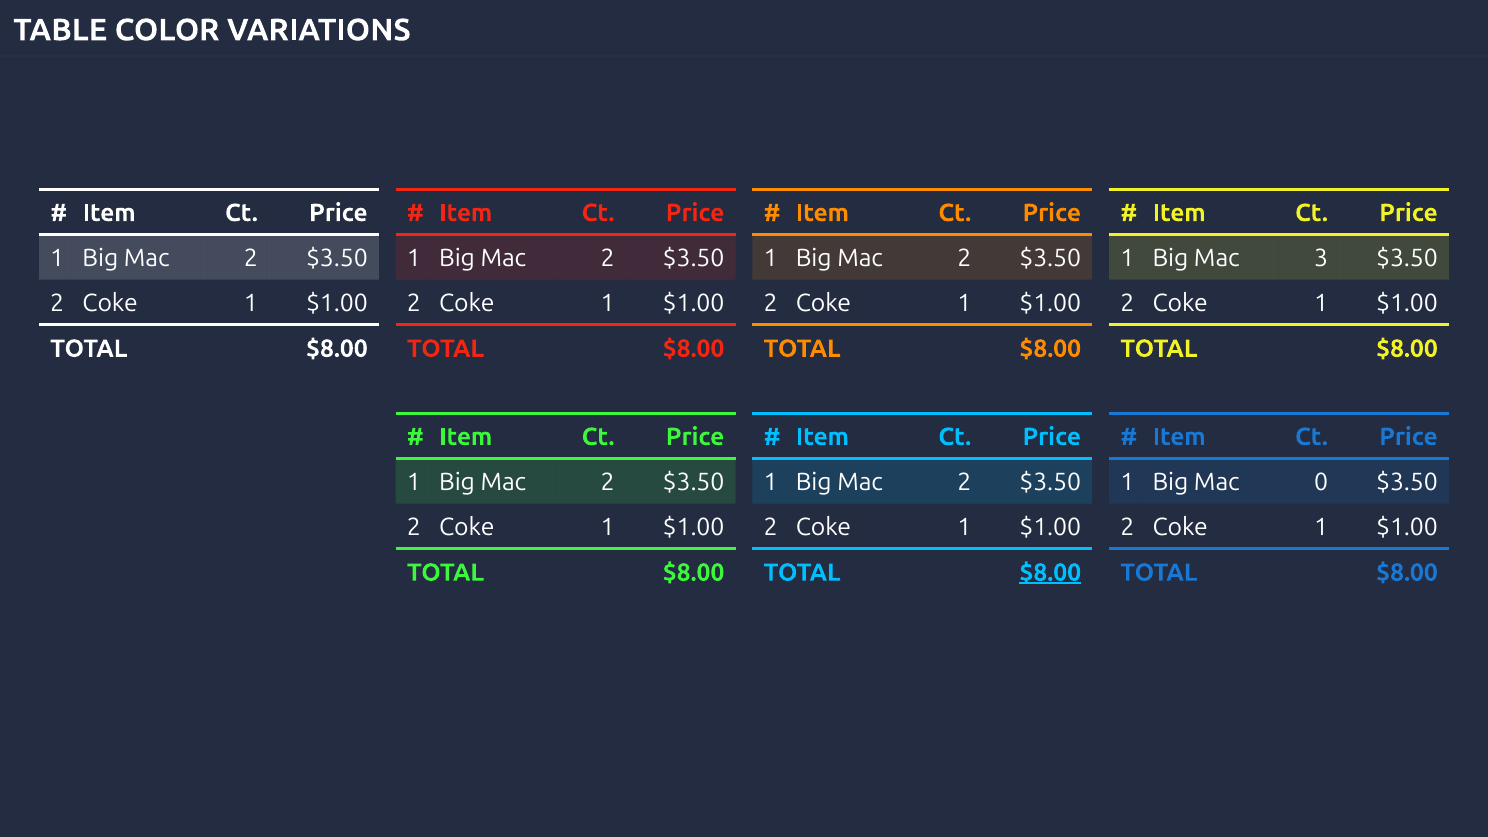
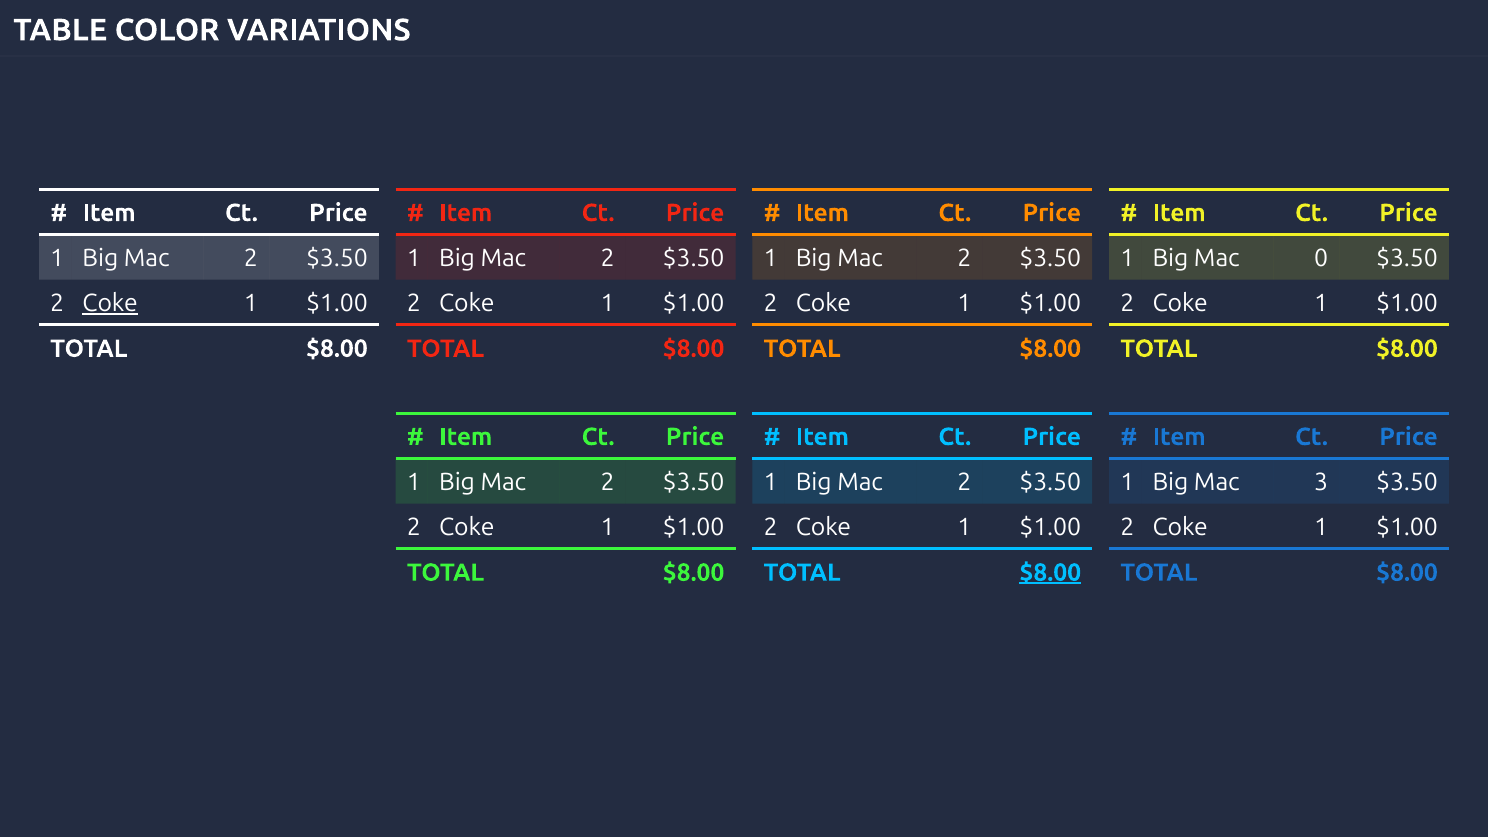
3: 3 -> 0 (1321, 258)
Coke underline: none -> present (110, 303)
0: 0 -> 3 (1321, 482)
